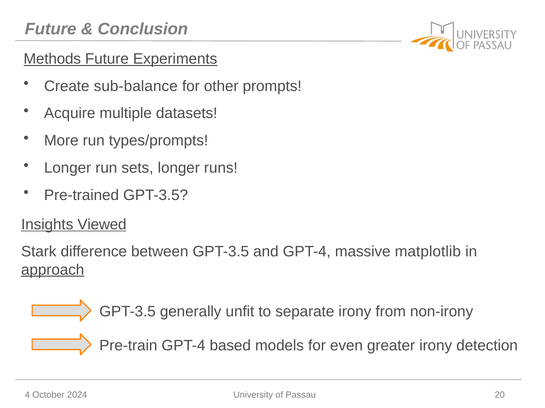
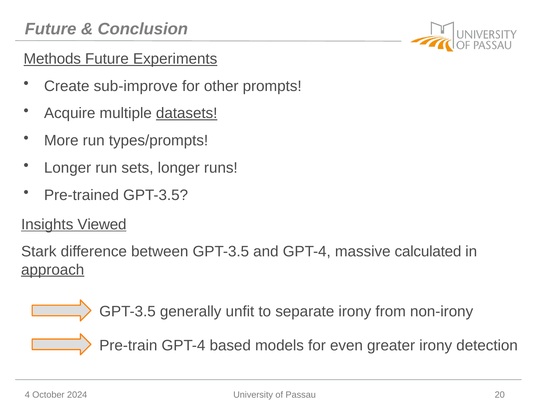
sub-balance: sub-balance -> sub-improve (136, 86)
datasets underline: none -> present (187, 114)
matplotlib: matplotlib -> calculated (428, 252)
